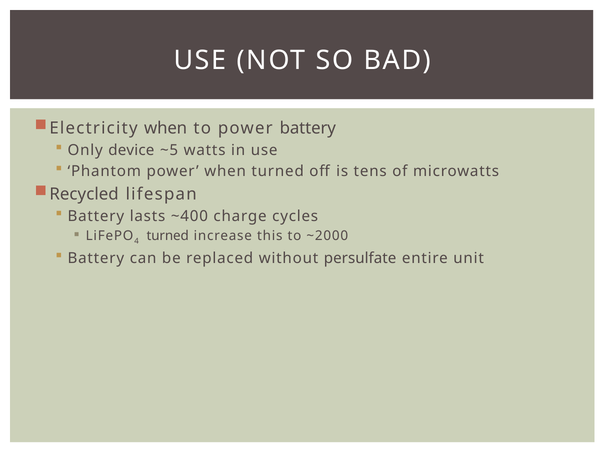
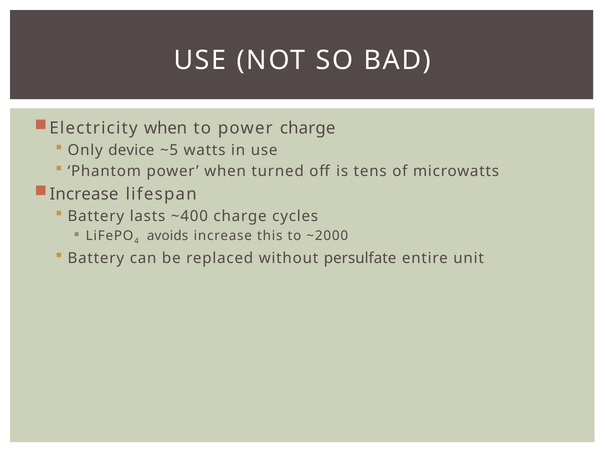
power battery: battery -> charge (308, 128)
Recycled: Recycled -> Increase (84, 194)
turned: turned -> avoids (168, 236)
